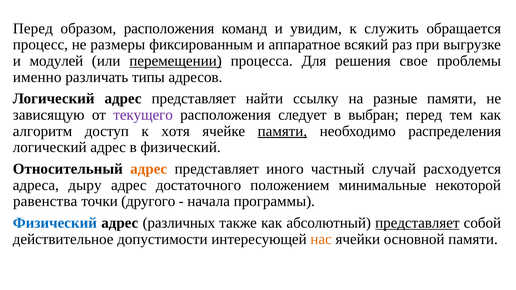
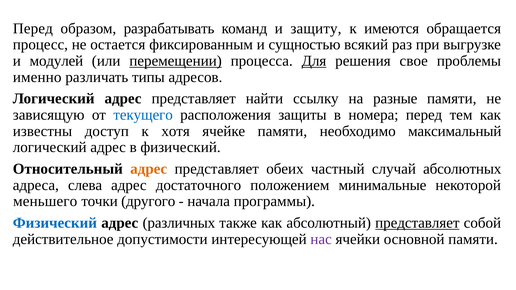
образом расположения: расположения -> разрабатывать (169, 28)
увидим: увидим -> защиту (316, 28)
служить: служить -> имеются (392, 28)
размеры: размеры -> остается (118, 45)
аппаратное: аппаратное -> сущностью (304, 45)
Для underline: none -> present (314, 61)
текущего colour: purple -> blue (143, 115)
следует: следует -> защиты (302, 115)
выбран: выбран -> номера (373, 115)
алгоритм: алгоритм -> известны (42, 131)
памяти underline: present -> none (282, 131)
распределения: распределения -> максимальный (455, 131)
иного: иного -> обеих (285, 169)
расходуется: расходуется -> абсолютных (462, 169)
дыру: дыру -> слева (85, 185)
равенства: равенства -> меньшего (45, 201)
нас colour: orange -> purple (321, 239)
